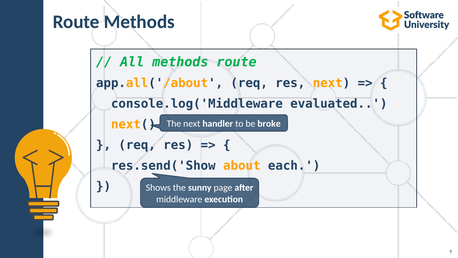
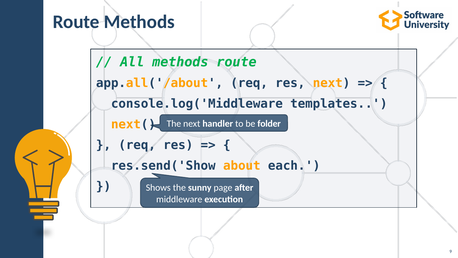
evaluated: evaluated -> templates (339, 104)
broke: broke -> folder (269, 123)
